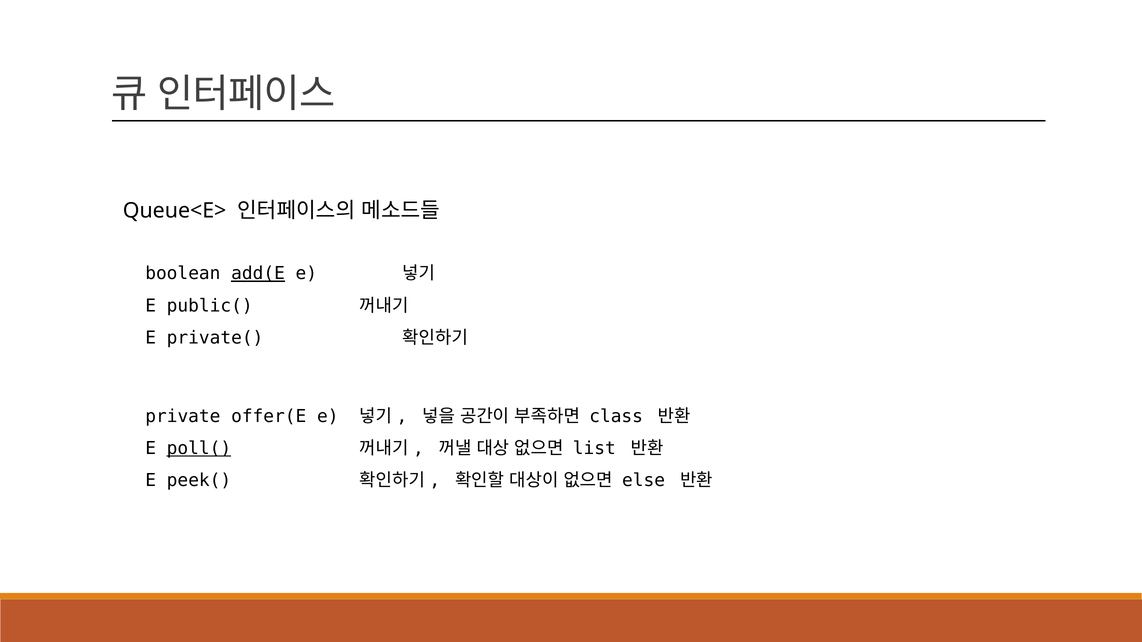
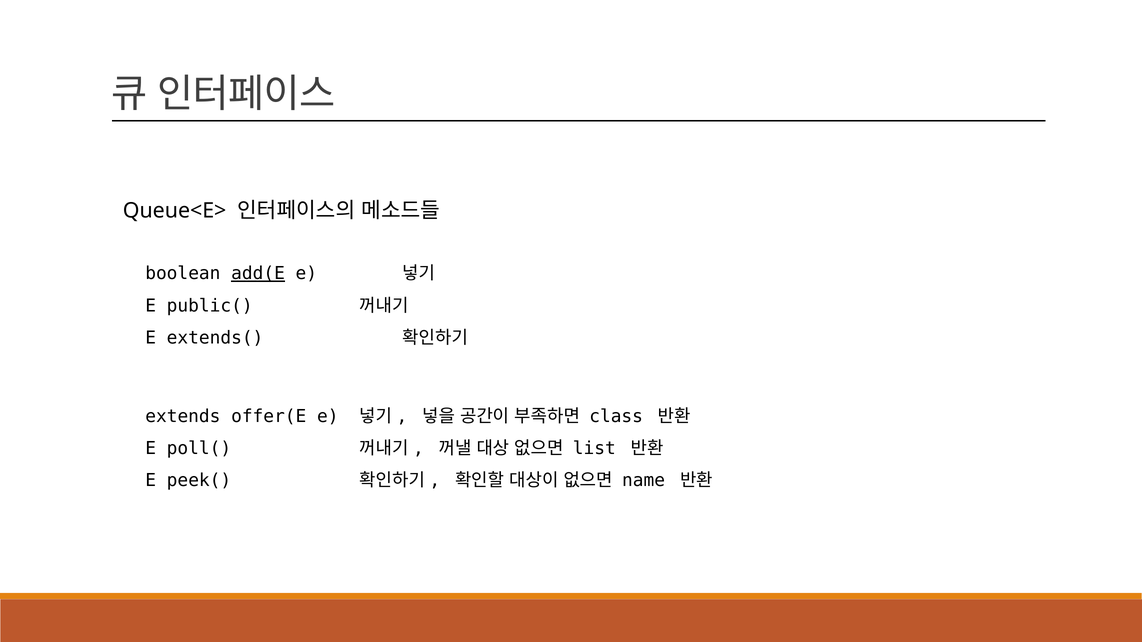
private(: private( -> extends( (215, 338)
private: private -> extends (183, 417)
poll( underline: present -> none (199, 449)
else: else -> name (644, 481)
